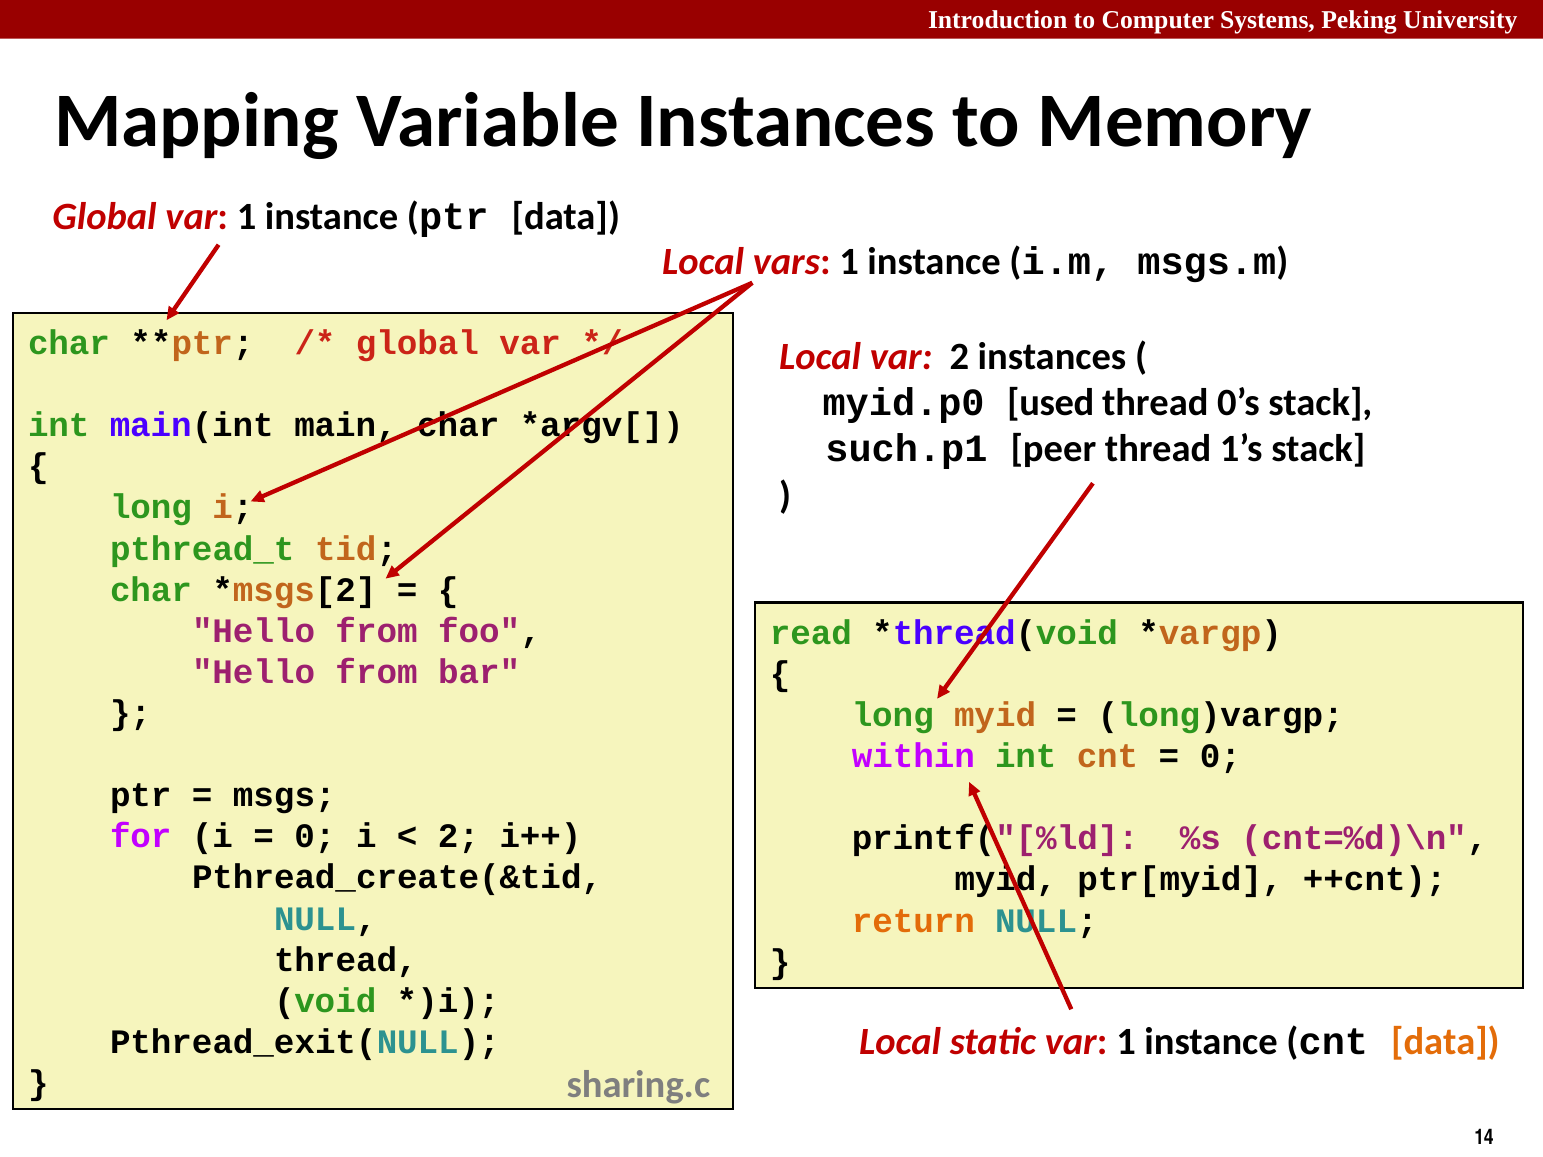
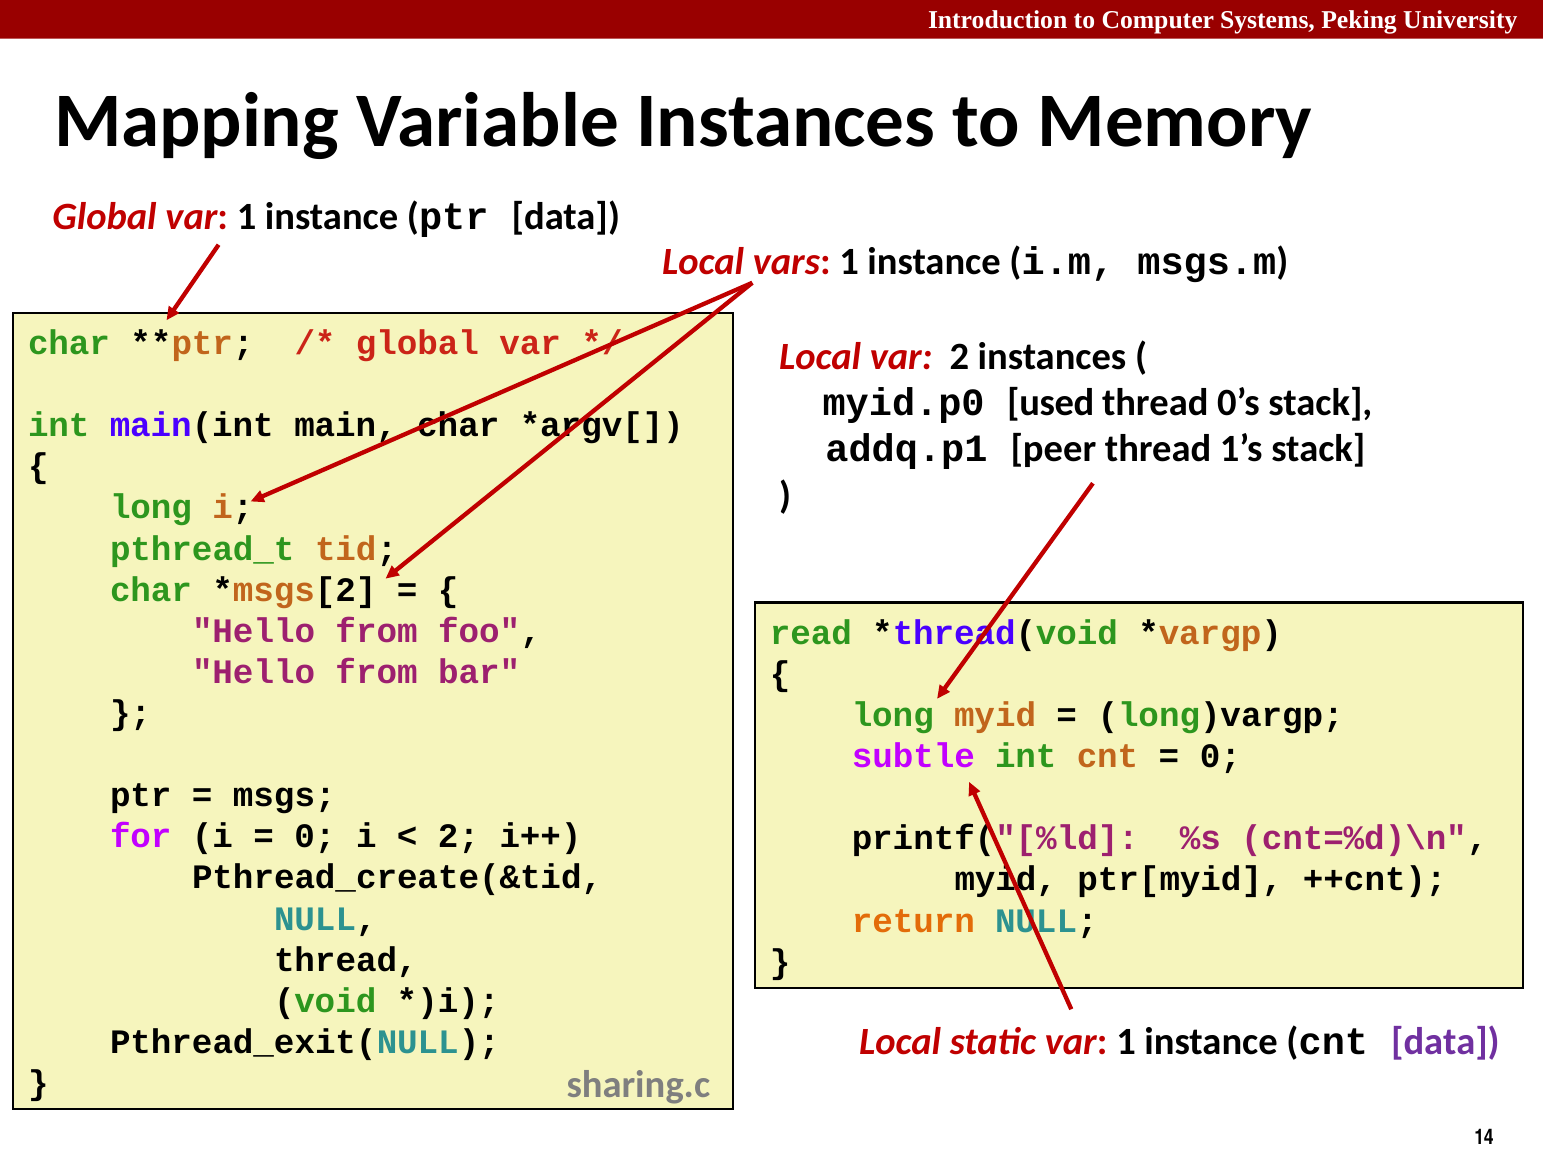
such.p1: such.p1 -> addq.p1 (906, 449)
within: within -> subtle (913, 756)
data colour: orange -> purple (1445, 1042)
